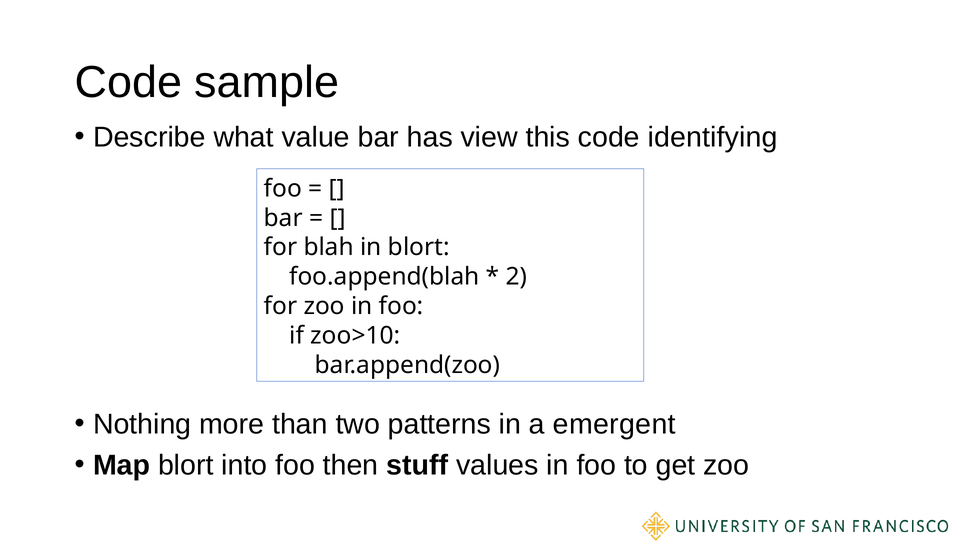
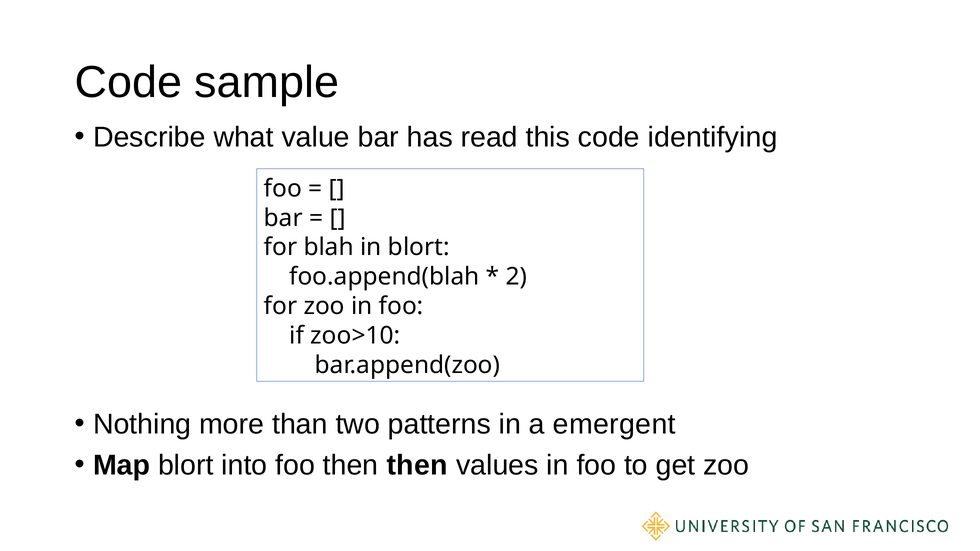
view: view -> read (489, 137)
then stuff: stuff -> then (417, 465)
